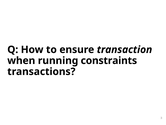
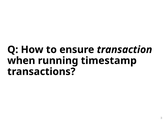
constraints: constraints -> timestamp (109, 60)
